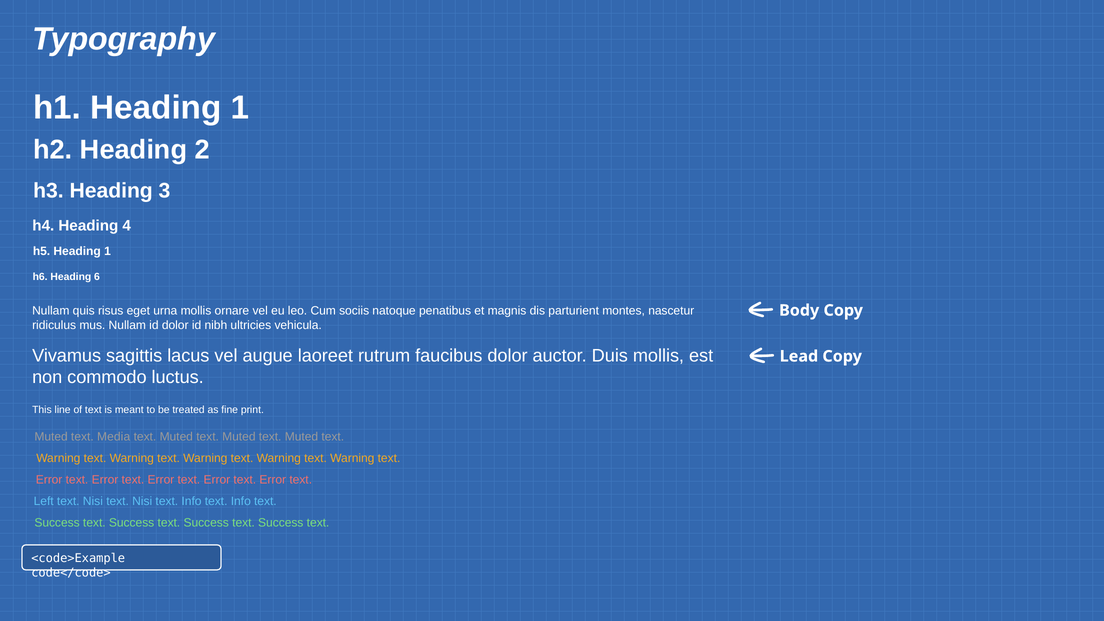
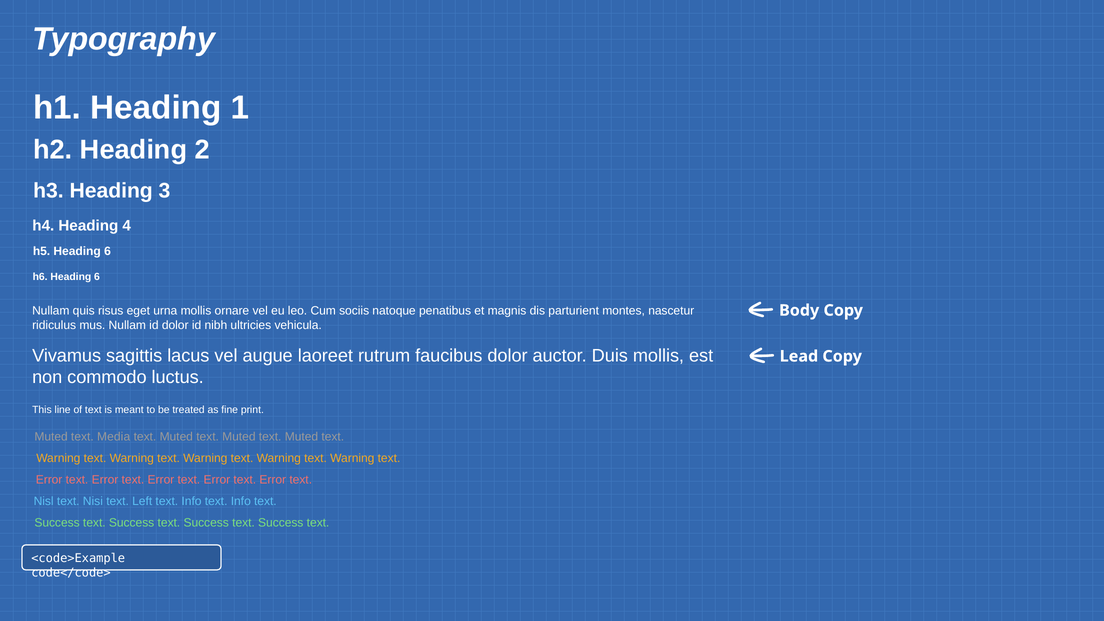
h5 Heading 1: 1 -> 6 (108, 251)
Left: Left -> Nisl (44, 501)
Nisi: Nisi -> Left (142, 501)
